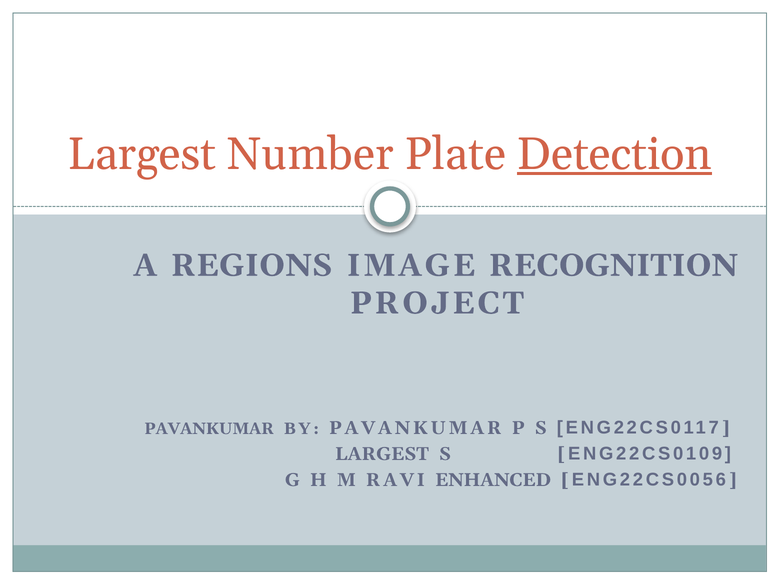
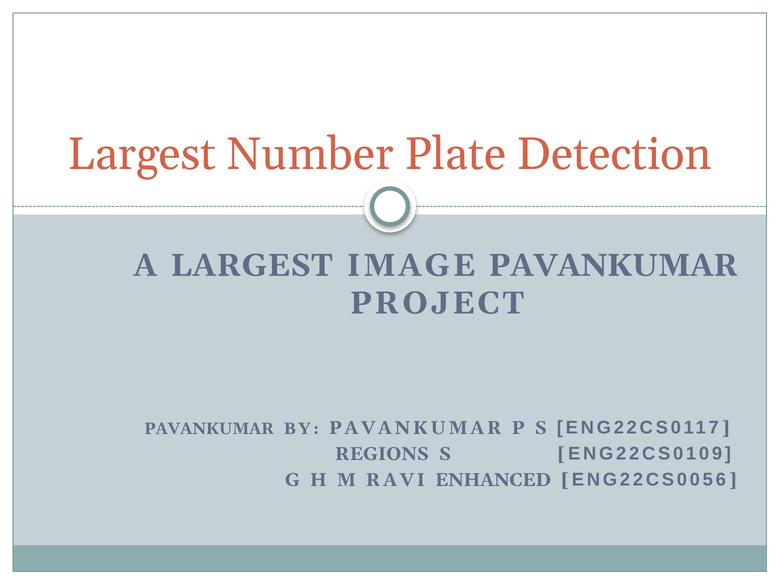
Detection underline: present -> none (614, 154)
A REGIONS: REGIONS -> LARGEST (252, 265)
IMAGE RECOGNITION: RECOGNITION -> PAVANKUMAR (613, 265)
LARGEST: LARGEST -> REGIONS (382, 454)
